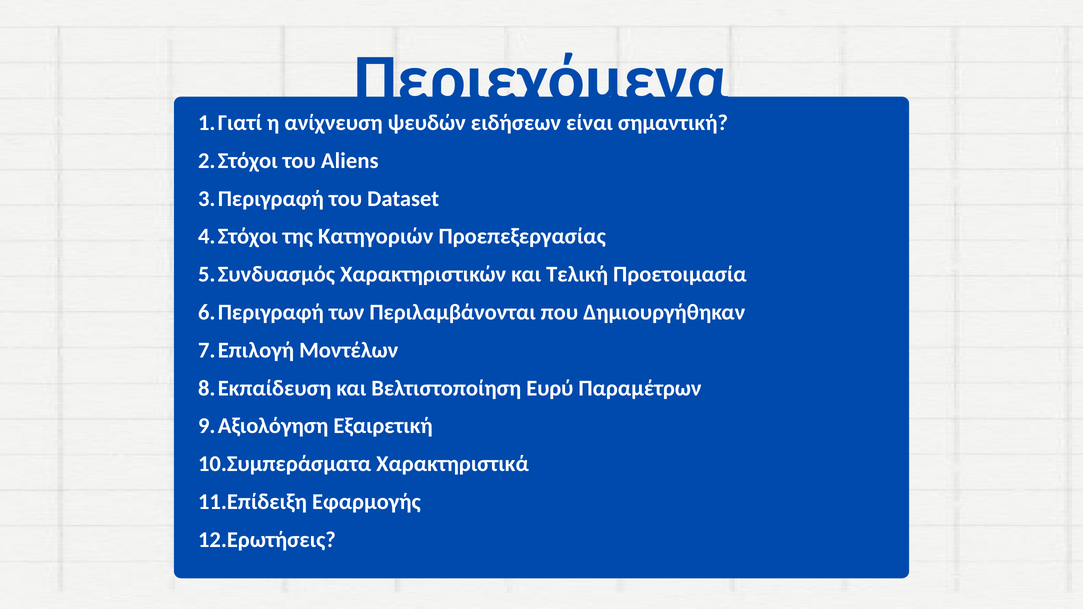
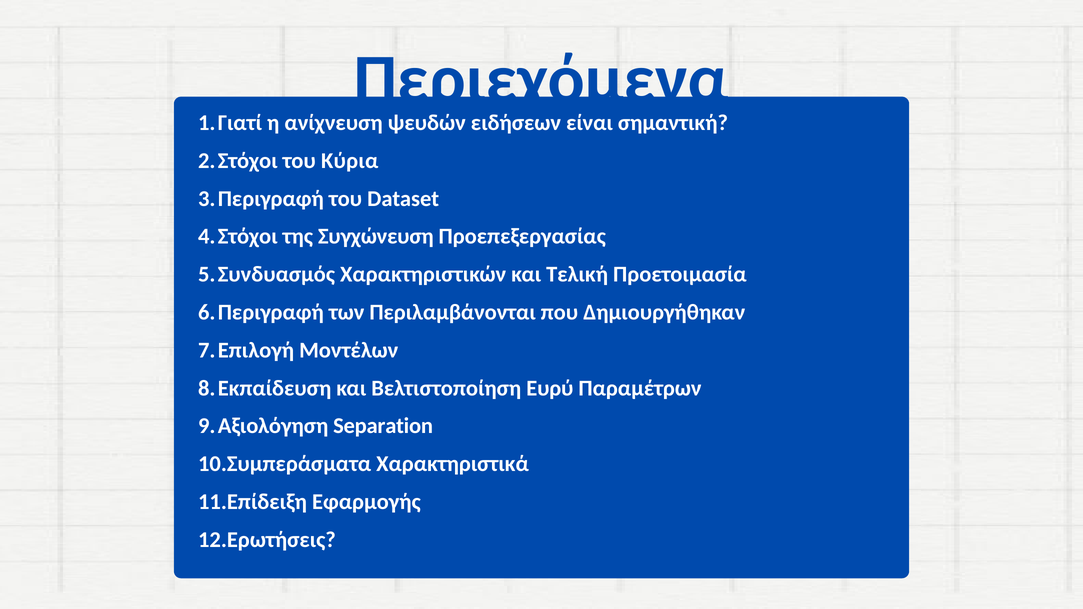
Aliens: Aliens -> Κύρια (350, 161)
Κατηγοριών: Κατηγοριών -> Συγχώνευση (376, 237)
Εξαιρετική: Εξαιρετική -> Separation (383, 426)
